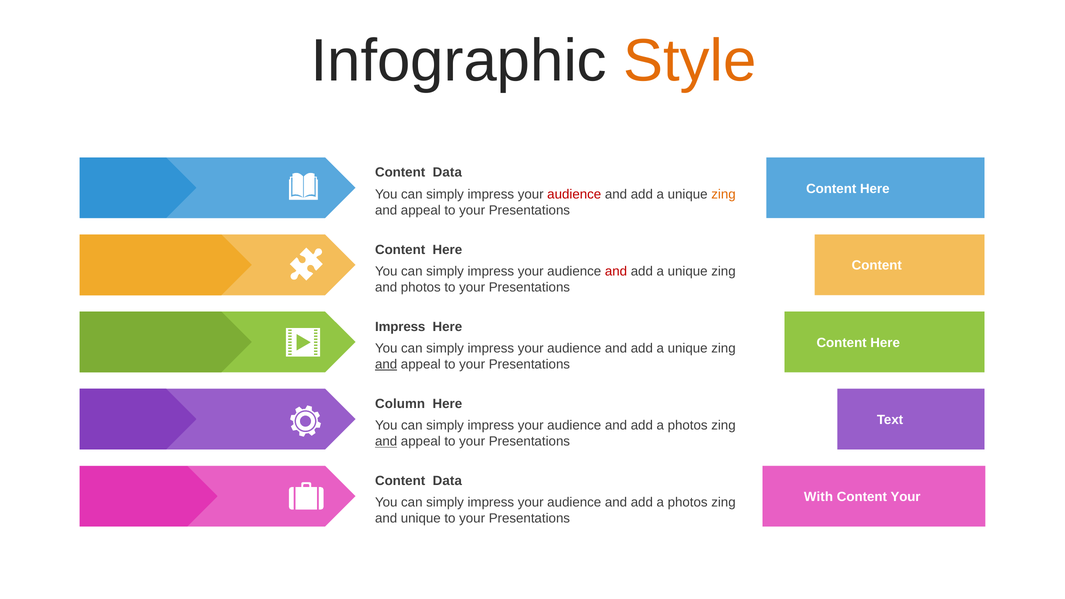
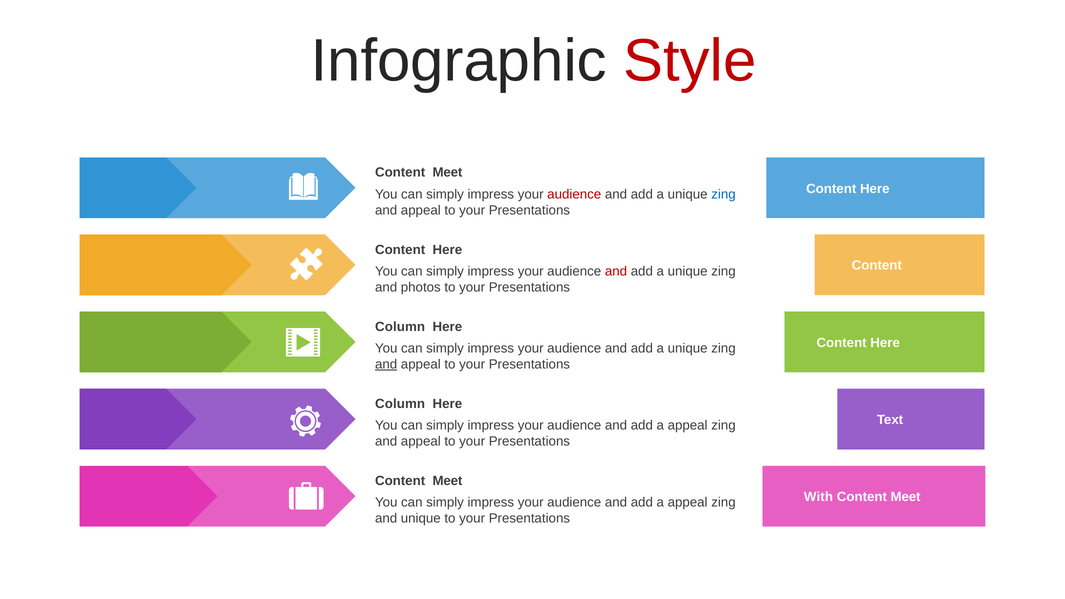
Style colour: orange -> red (690, 61)
Data: Data -> Meet (447, 173)
zing colour: orange -> blue (724, 194)
Impress: Impress -> Column (400, 327)
photos: photos -> appeal (688, 426)
and underline: present -> none (386, 442)
Data: Data -> Meet (447, 481)
Your: Your -> Meet (906, 497)
photos: photos -> appeal (688, 503)
